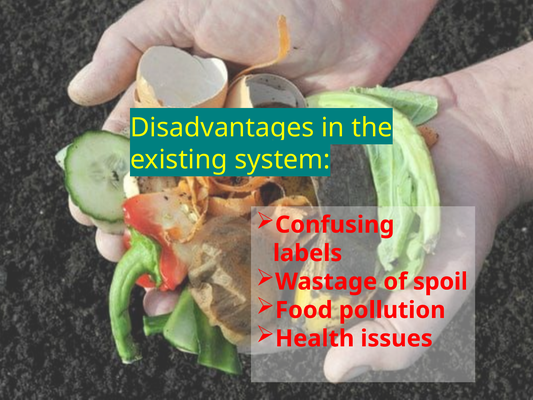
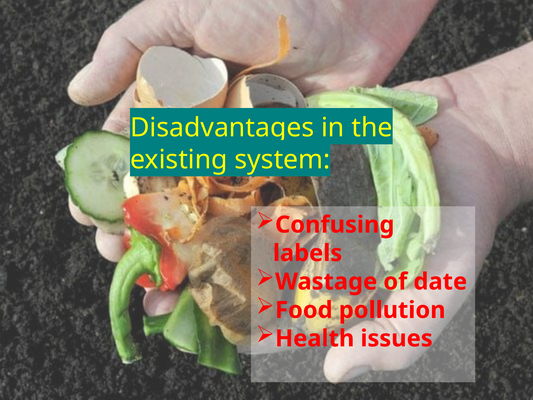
spoil: spoil -> date (440, 282)
